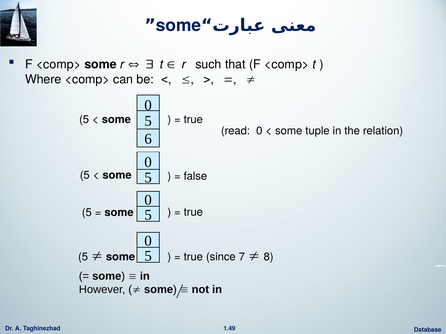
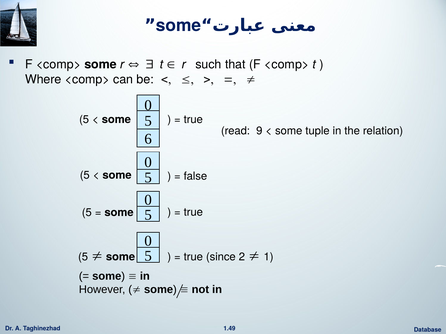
read 0: 0 -> 9 (259, 131)
7: 7 -> 2 (242, 257)
8: 8 -> 1 (269, 257)
